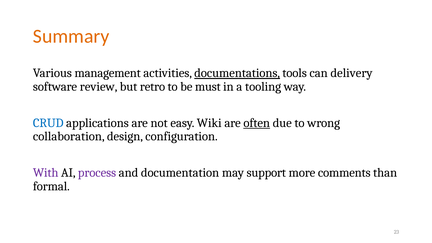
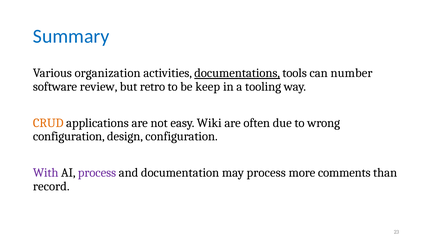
Summary colour: orange -> blue (71, 36)
management: management -> organization (108, 73)
delivery: delivery -> number (352, 73)
must: must -> keep (208, 87)
CRUD colour: blue -> orange (48, 123)
often underline: present -> none (257, 123)
collaboration: collaboration -> configuration (69, 136)
may support: support -> process (266, 173)
formal: formal -> record (51, 186)
